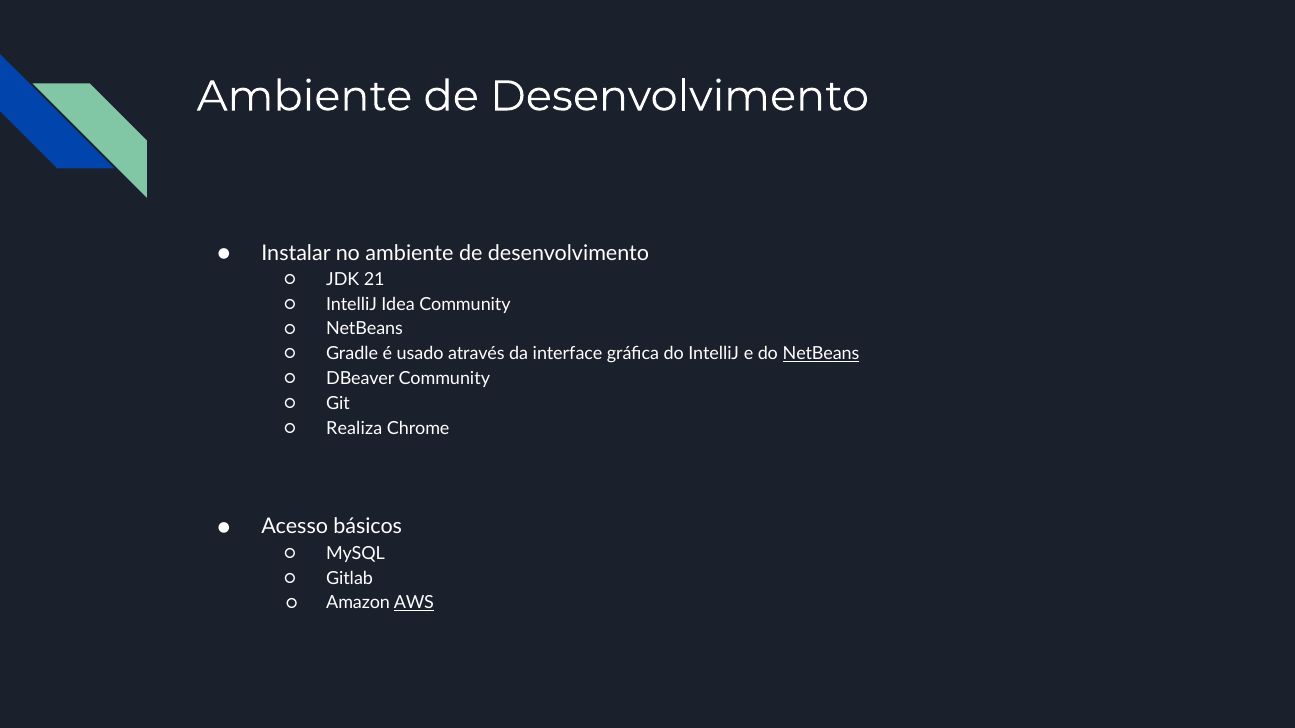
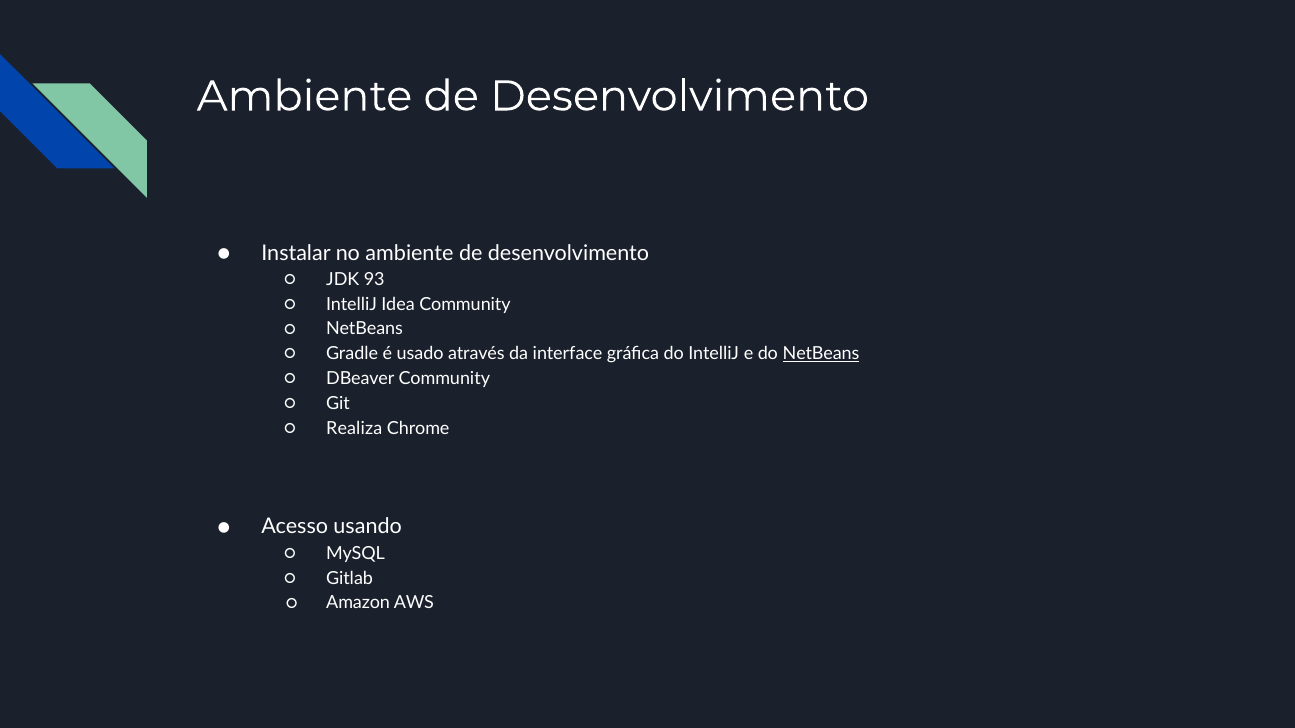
21: 21 -> 93 (374, 280)
básicos: básicos -> usando (368, 527)
AWS underline: present -> none (414, 603)
